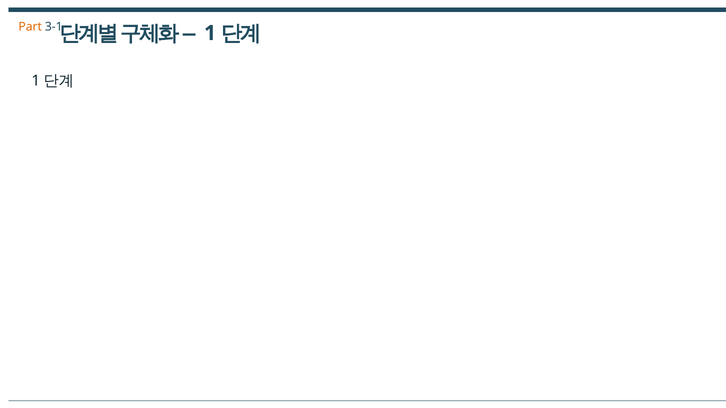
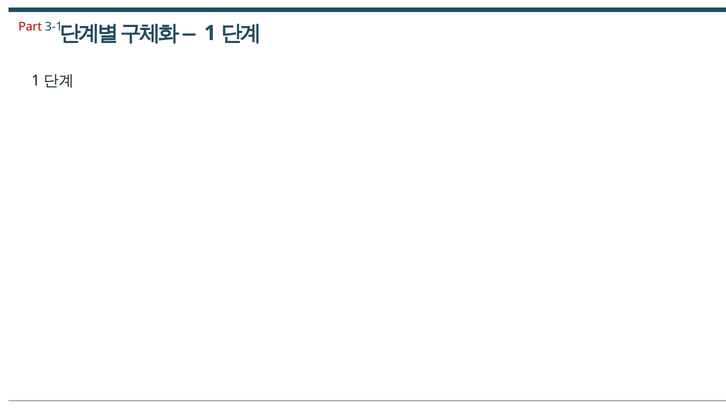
Part colour: orange -> red (30, 27)
